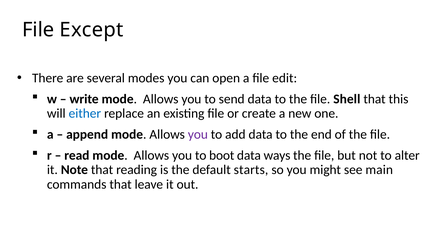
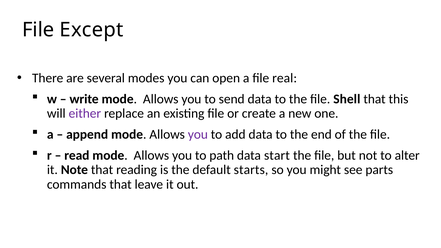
edit: edit -> real (285, 78)
either colour: blue -> purple (85, 113)
boot: boot -> path (222, 156)
ways: ways -> start (277, 156)
main: main -> parts (379, 170)
